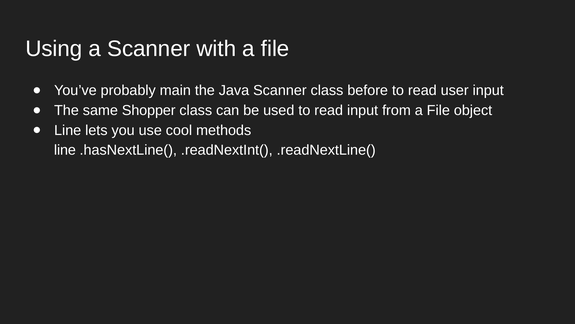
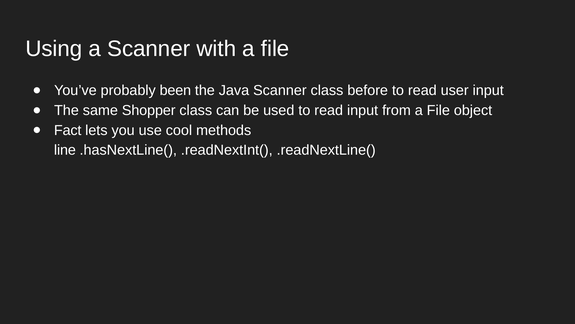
main: main -> been (175, 90)
Line: Line -> Fact (68, 130)
